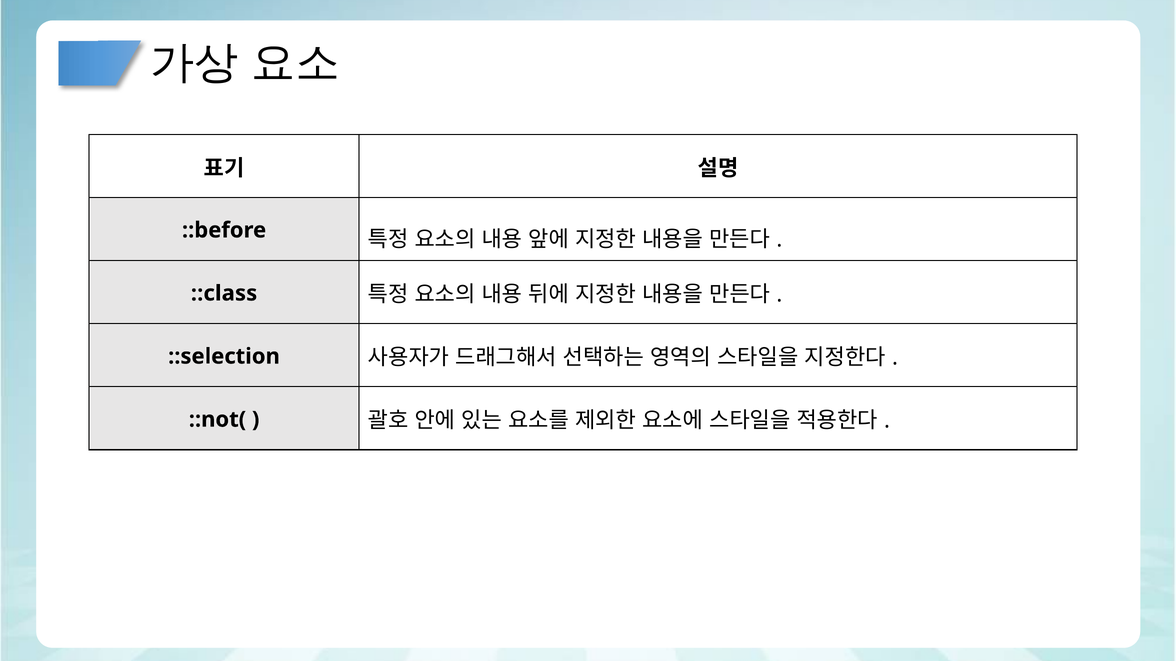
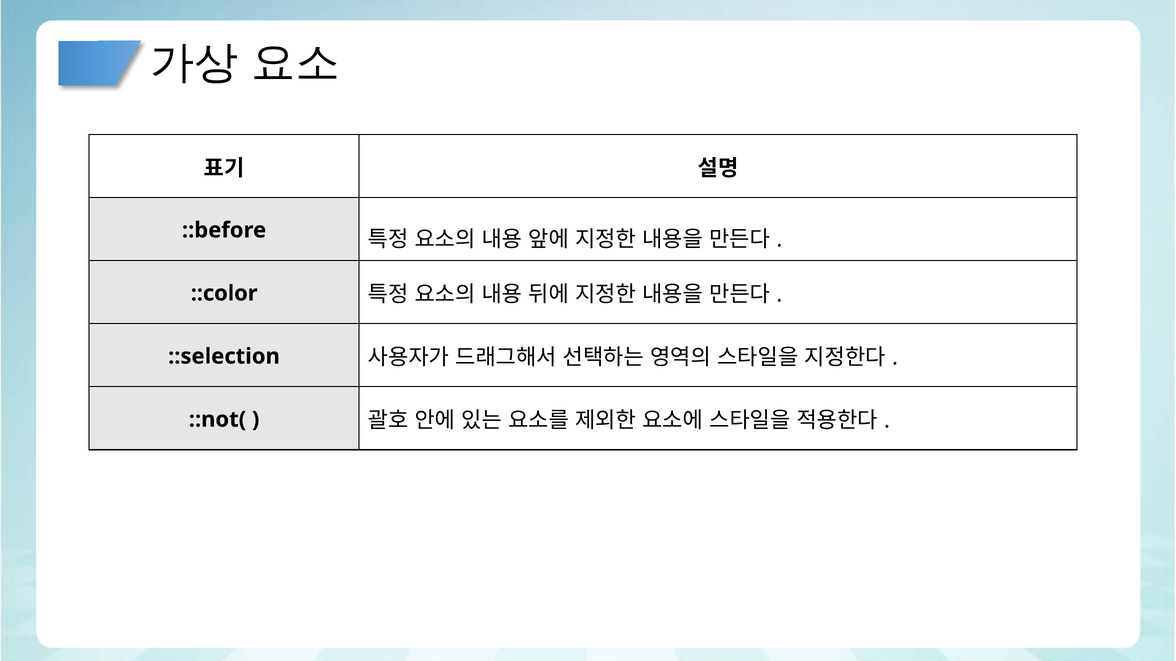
::class: ::class -> ::color (224, 294)
